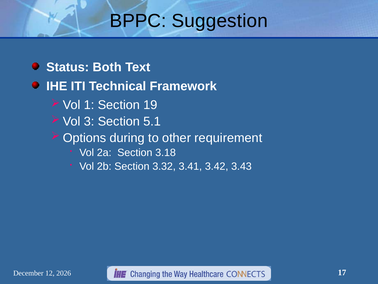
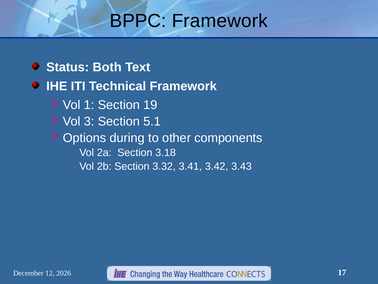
BPPC Suggestion: Suggestion -> Framework (220, 21)
requirement: requirement -> components (228, 138)
